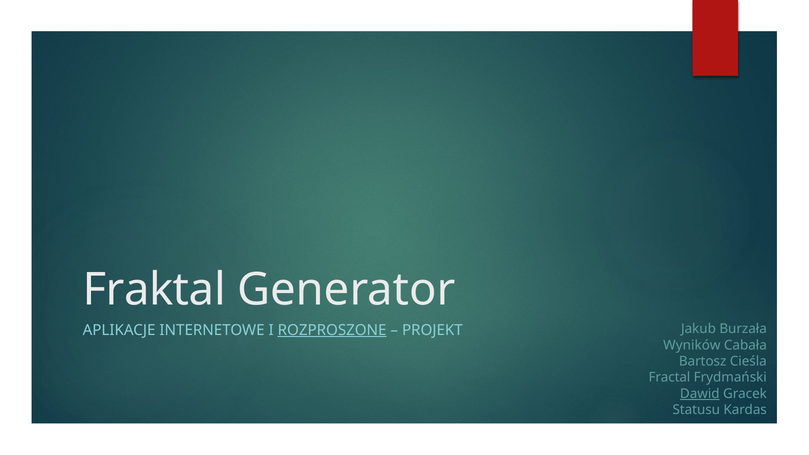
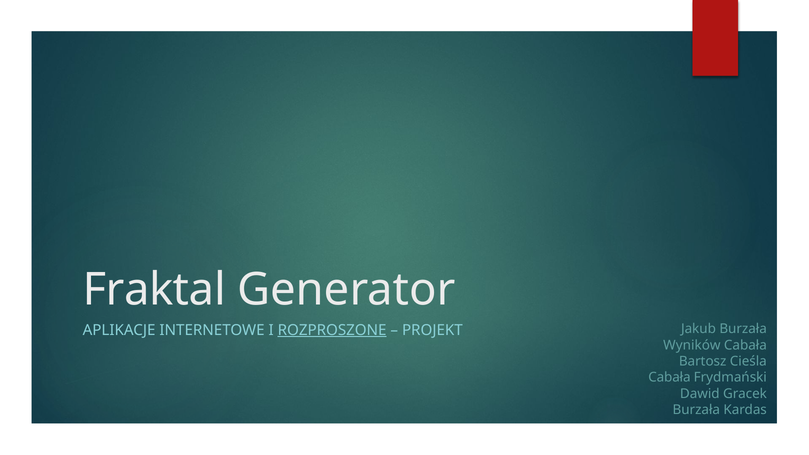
Fractal: Fractal -> Cabała (669, 378)
Dawid underline: present -> none (700, 394)
Statusu: Statusu -> Burzała (696, 410)
